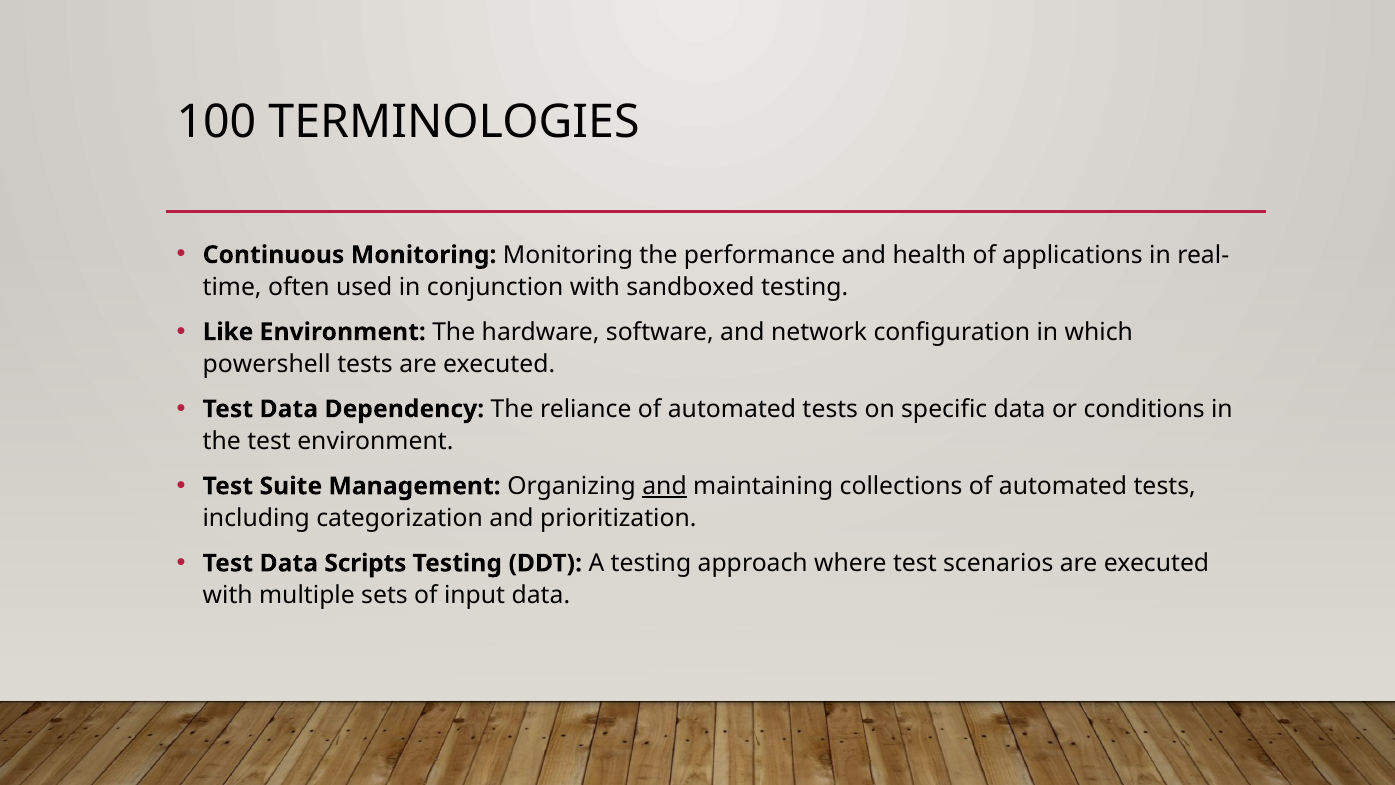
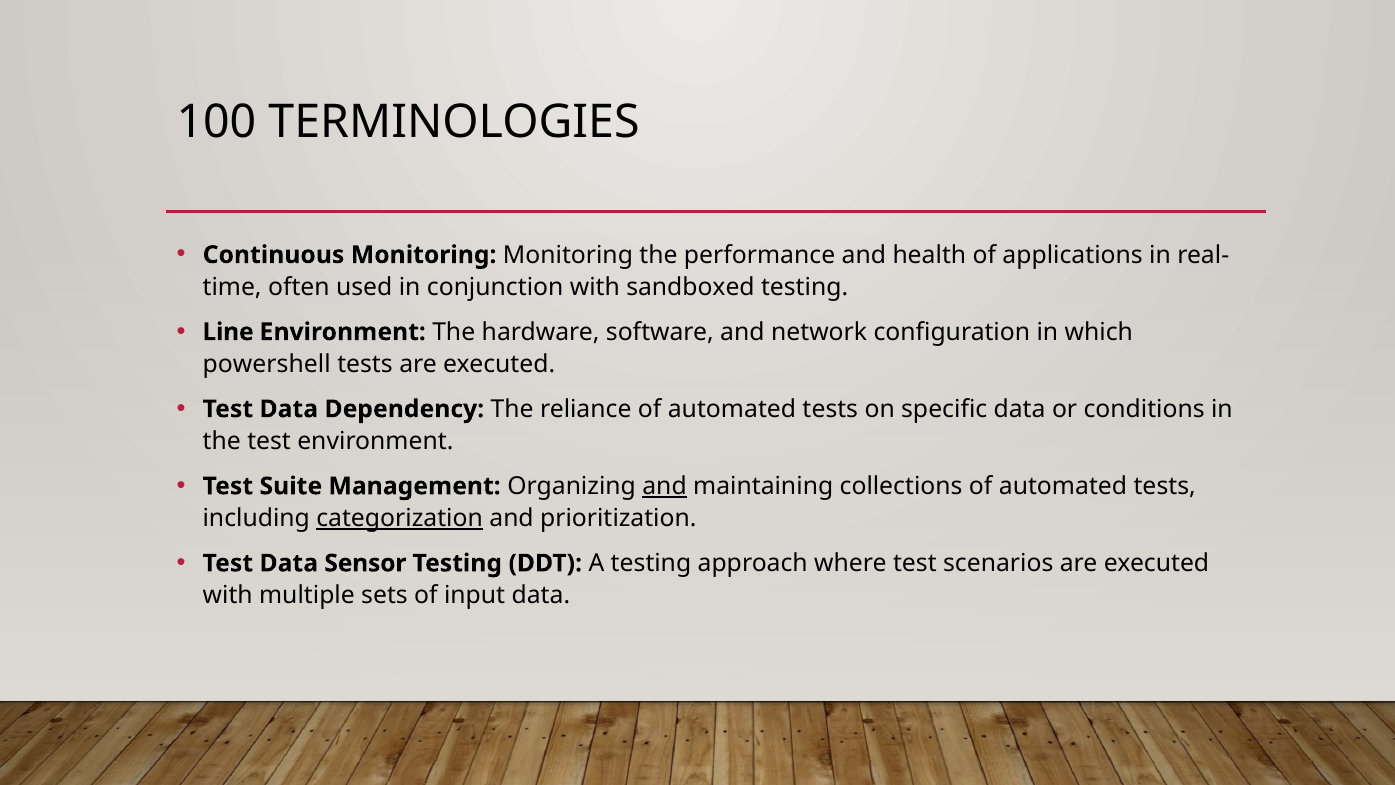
Like: Like -> Line (228, 332)
categorization underline: none -> present (400, 518)
Scripts: Scripts -> Sensor (365, 563)
